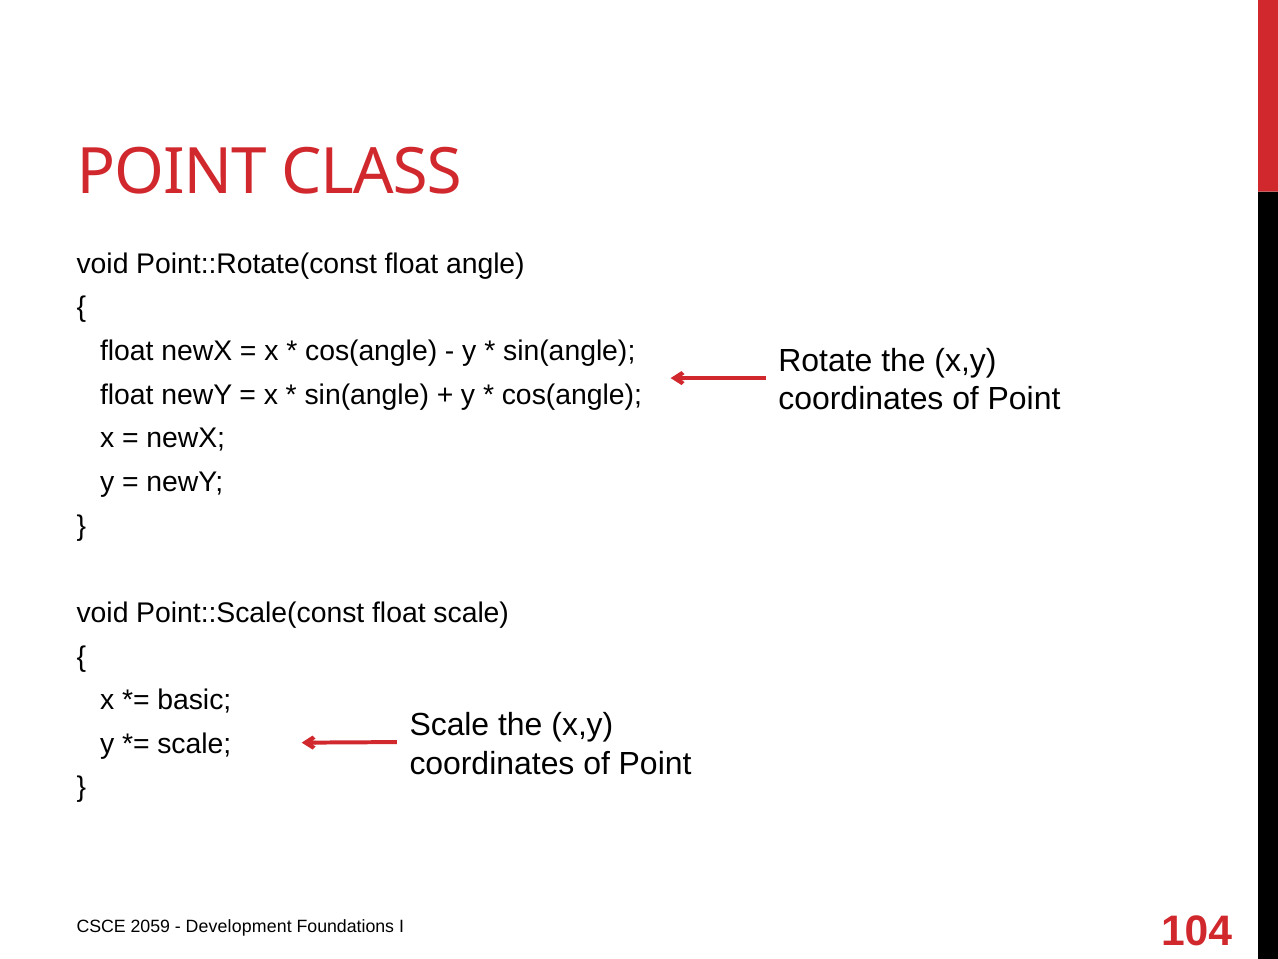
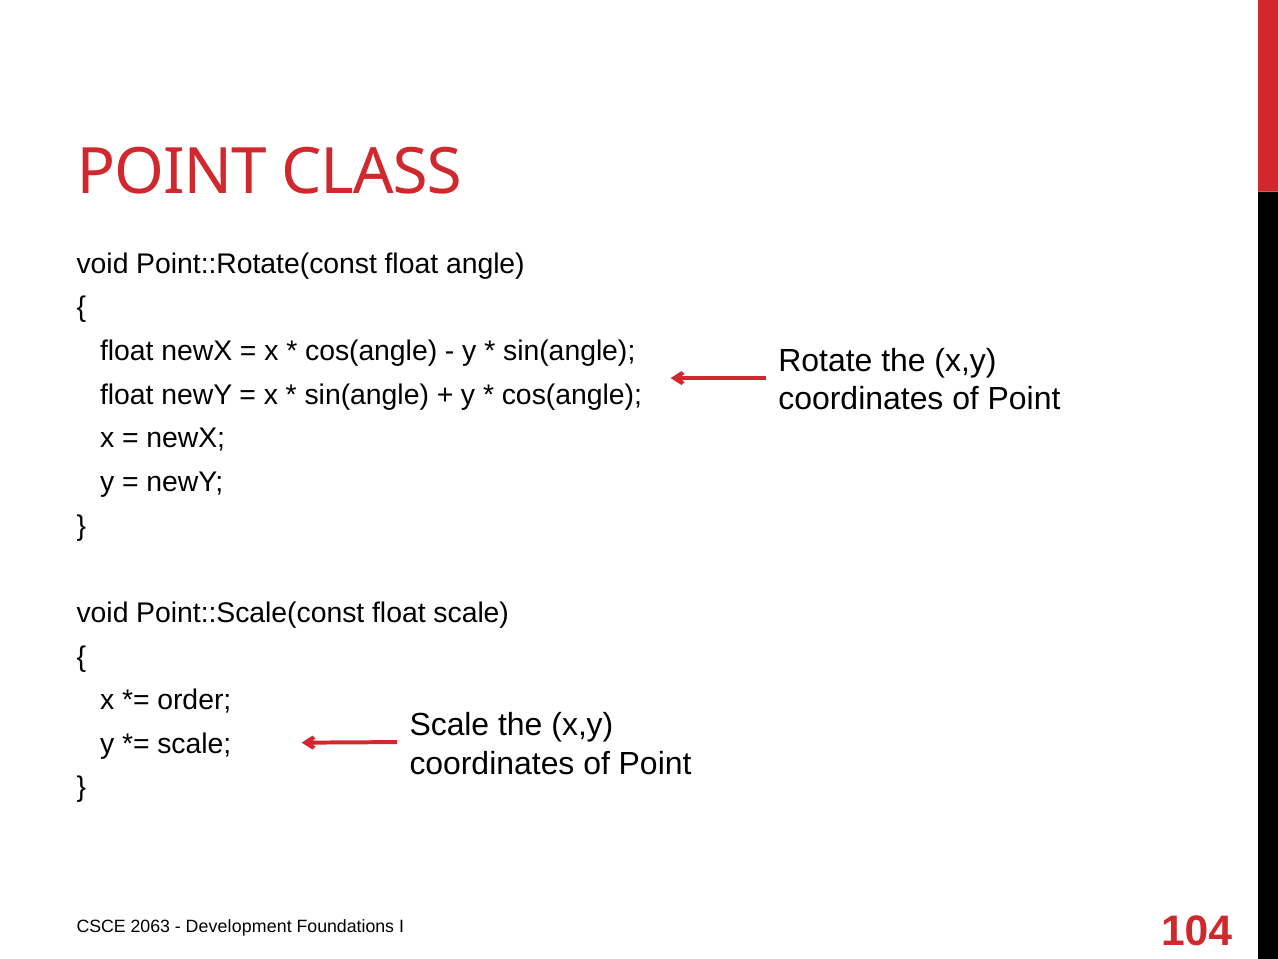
basic: basic -> order (194, 700)
2059: 2059 -> 2063 (150, 926)
